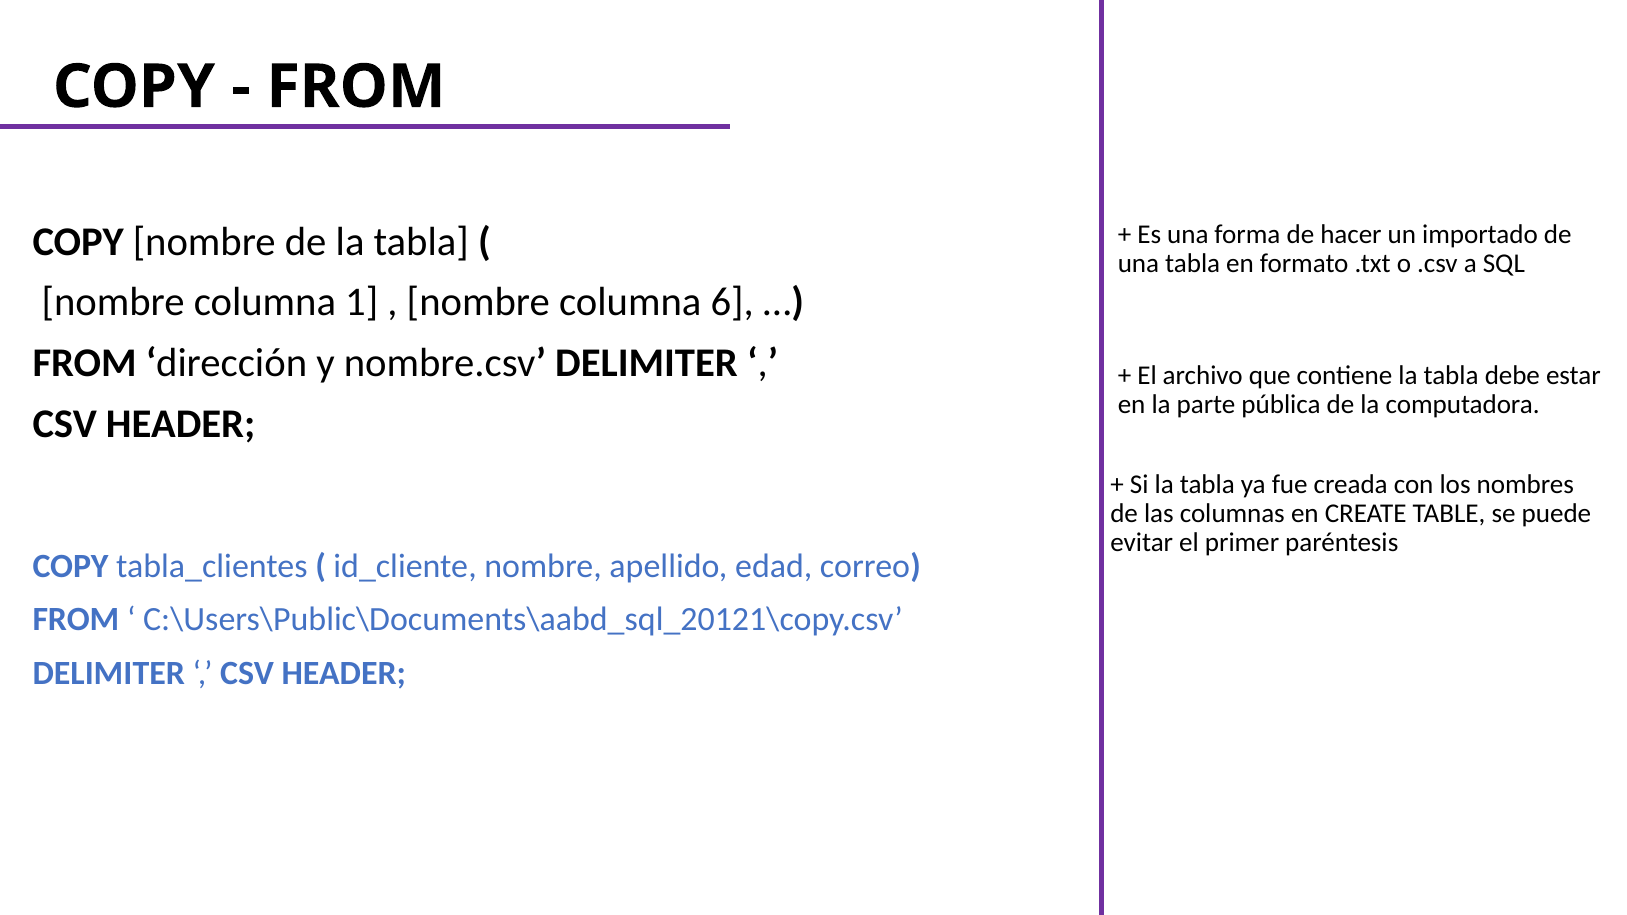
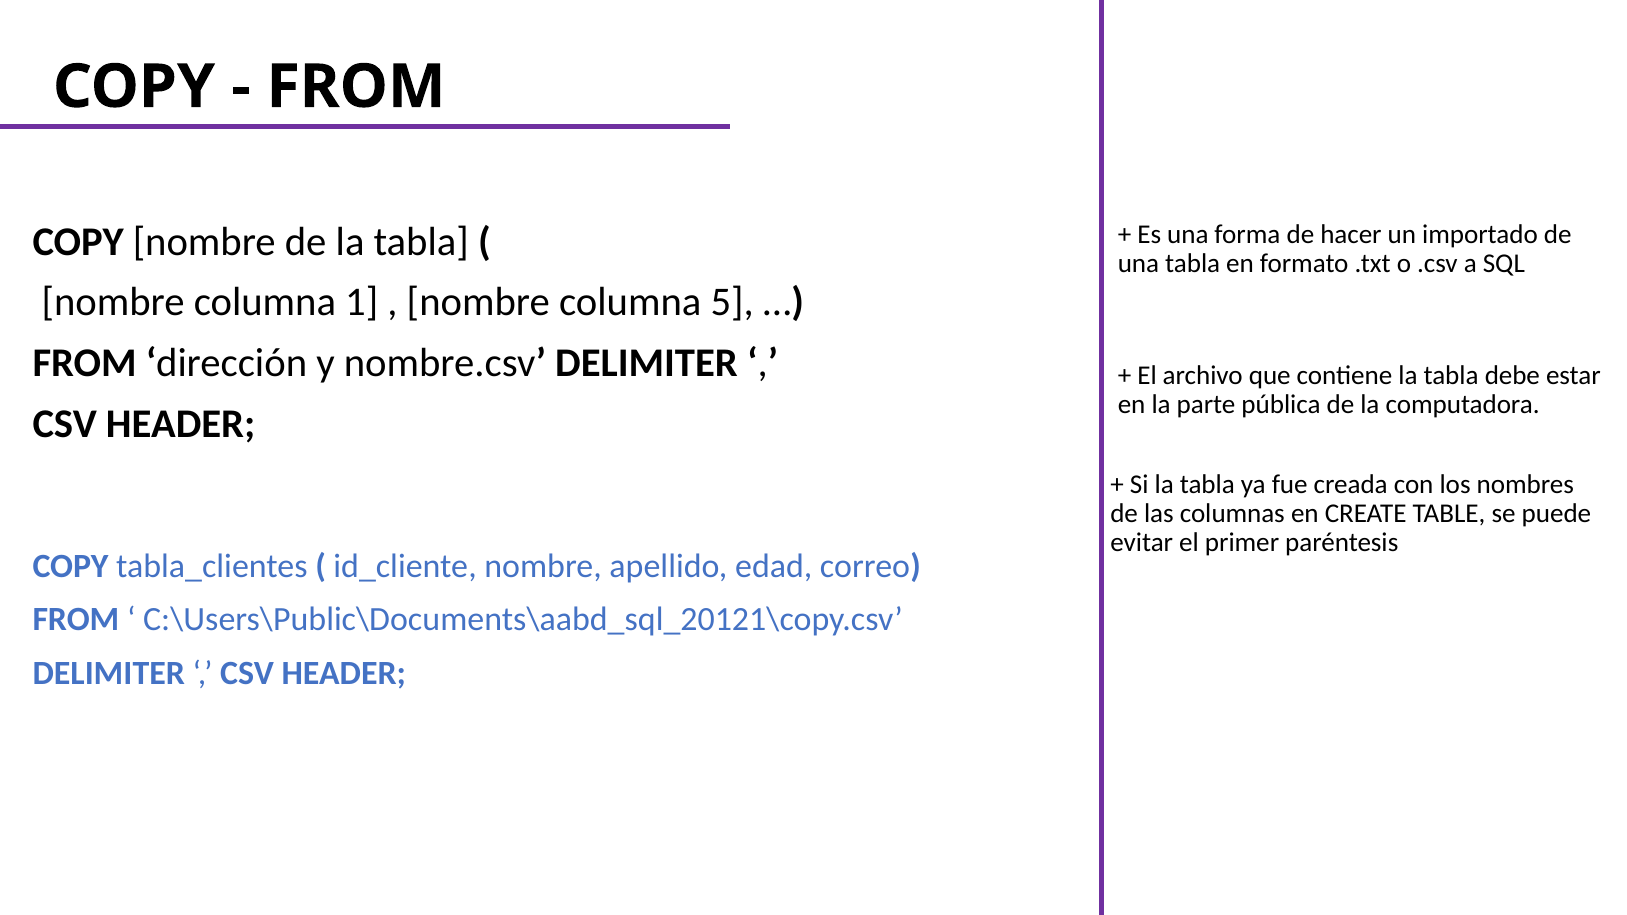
6: 6 -> 5 (732, 303)
